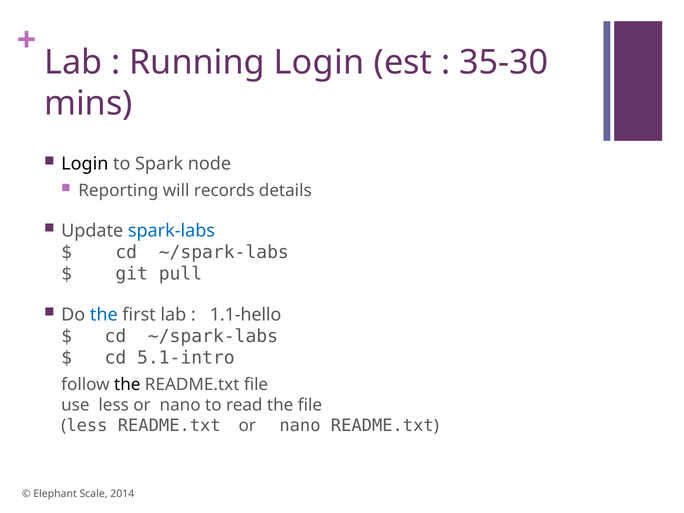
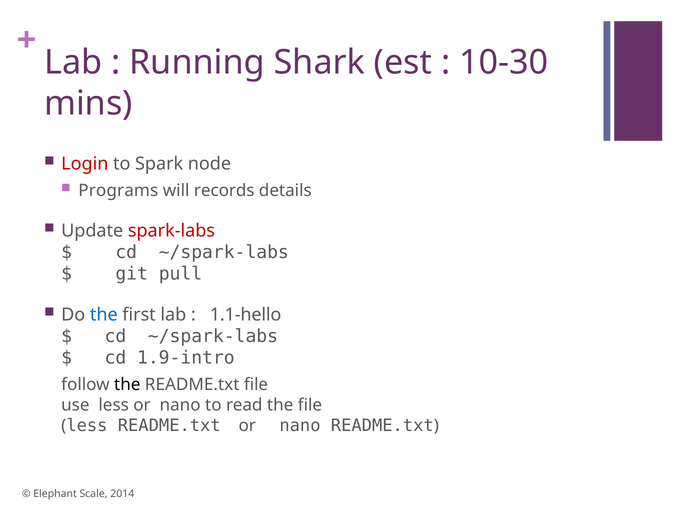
Running Login: Login -> Shark (319, 63)
35-30: 35-30 -> 10-30 (504, 63)
Login colour: black -> red (85, 164)
Reporting: Reporting -> Programs (118, 190)
spark-labs colour: blue -> red (171, 231)
5.1-intro: 5.1-intro -> 1.9-intro (186, 358)
